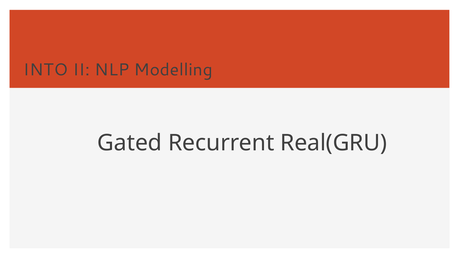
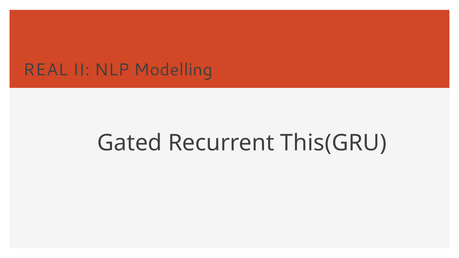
INTO: INTO -> REAL (46, 70)
Real(GRU: Real(GRU -> This(GRU (334, 143)
